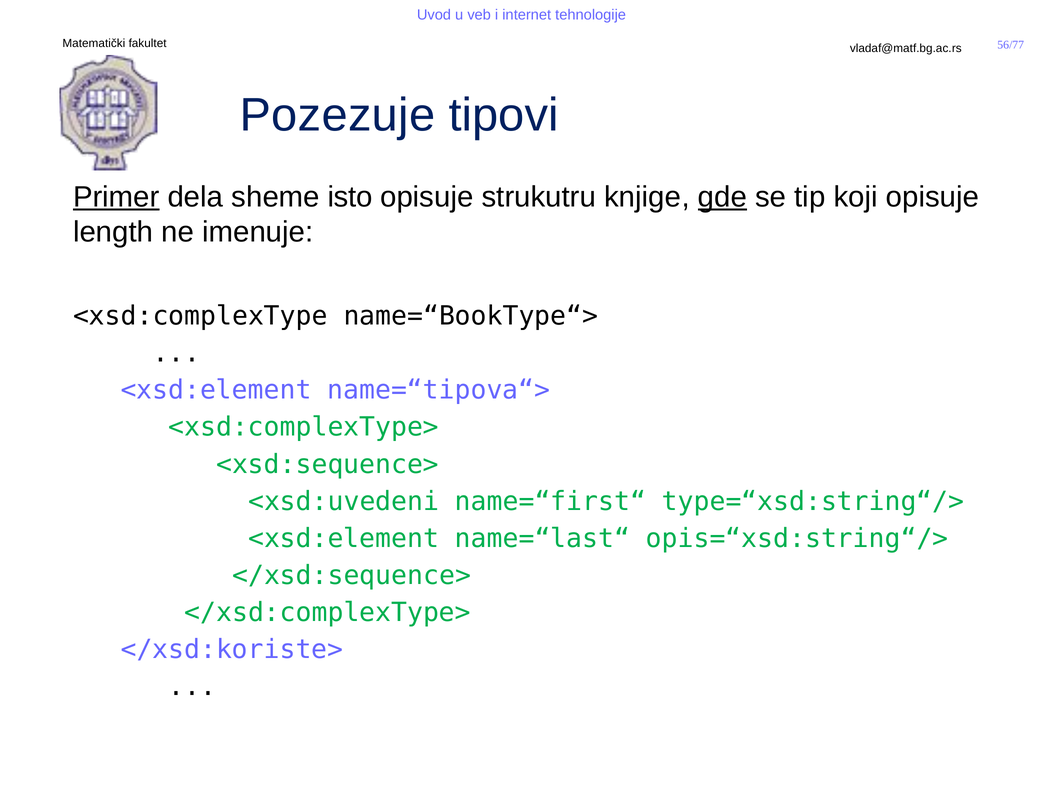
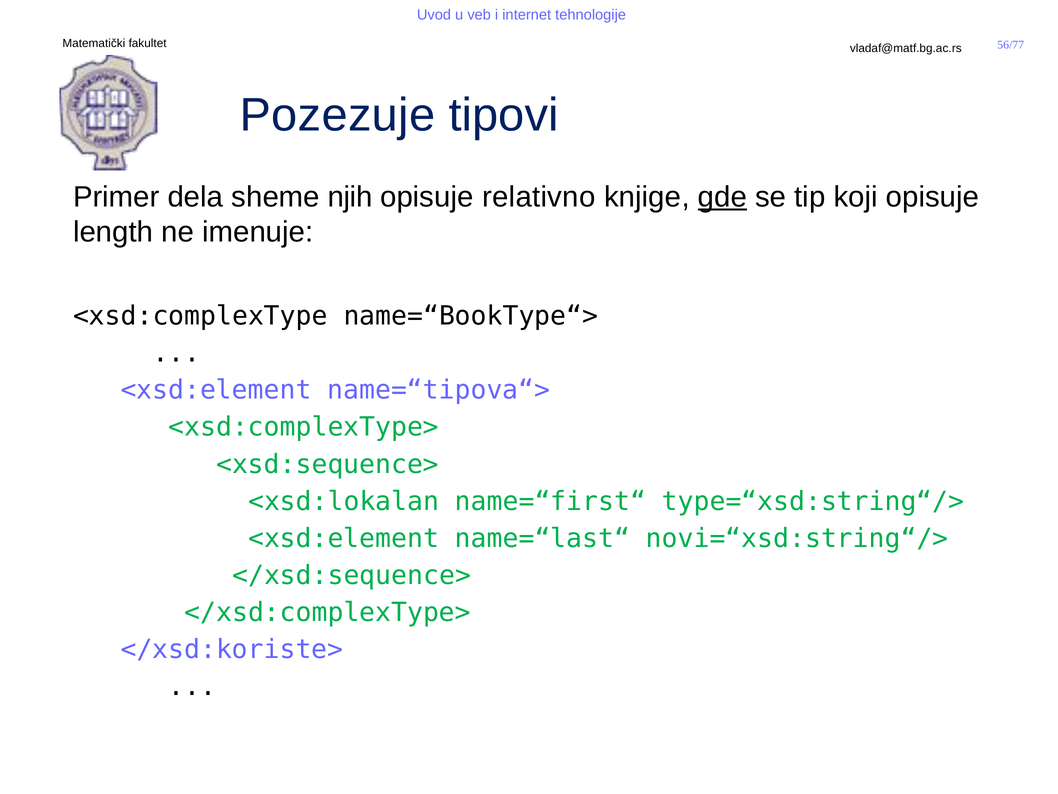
Primer underline: present -> none (116, 197)
isto: isto -> njih (350, 197)
strukutru: strukutru -> relativno (539, 197)
<xsd:uvedeni: <xsd:uvedeni -> <xsd:lokalan (344, 501)
opis=“xsd:string“/>: opis=“xsd:string“/> -> novi=“xsd:string“/> (797, 538)
